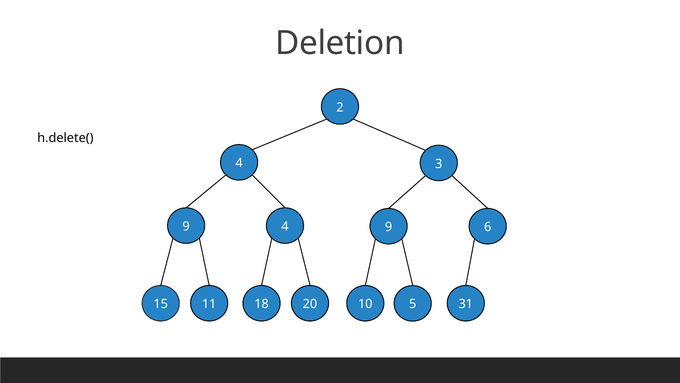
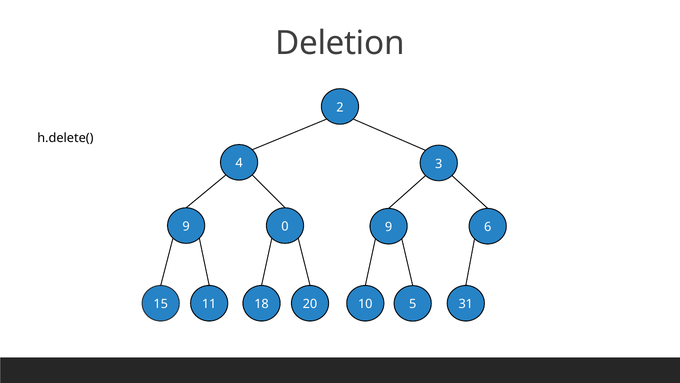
9 4: 4 -> 0 (285, 226)
